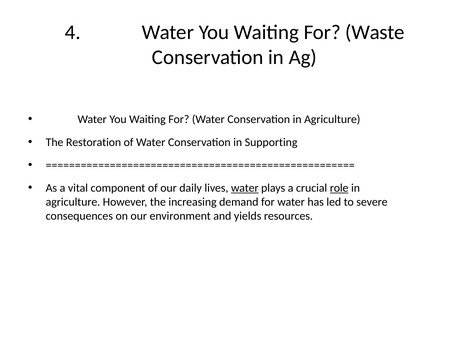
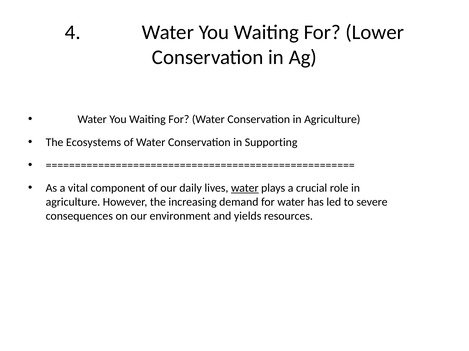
Waste: Waste -> Lower (375, 32)
Restoration: Restoration -> Ecosystems (94, 143)
role underline: present -> none (339, 188)
